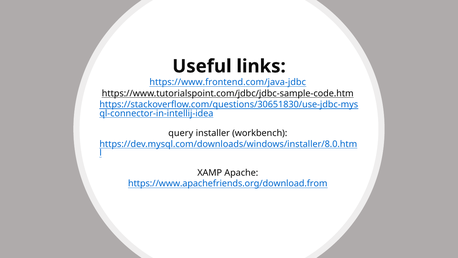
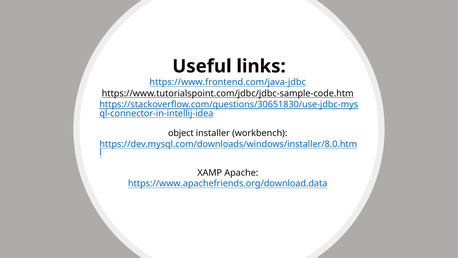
query: query -> object (181, 133)
https://www.apachefriends.org/download.from: https://www.apachefriends.org/download.from -> https://www.apachefriends.org/download.data (228, 183)
